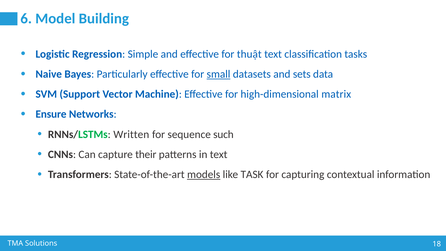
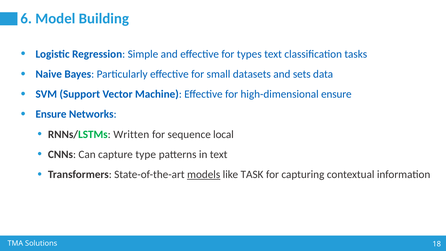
thuật: thuật -> types (249, 54)
small underline: present -> none (219, 74)
high-dimensional matrix: matrix -> ensure (336, 94)
such: such -> local (223, 134)
their: their -> type (146, 154)
